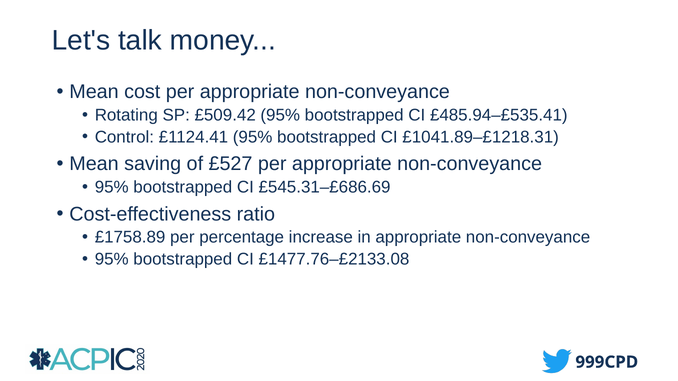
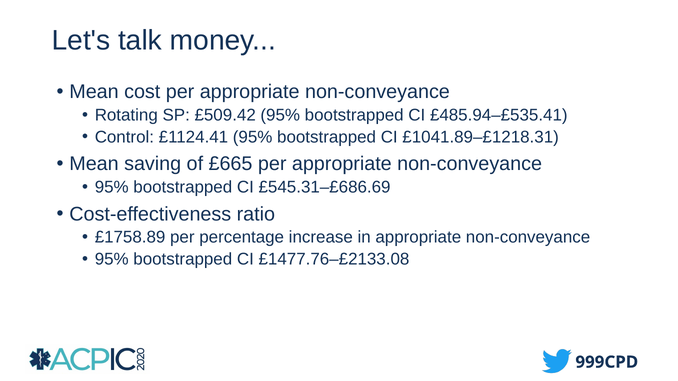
£527: £527 -> £665 (231, 164)
